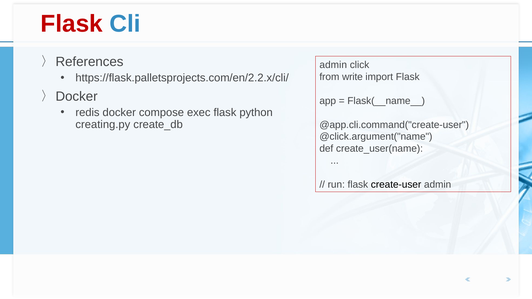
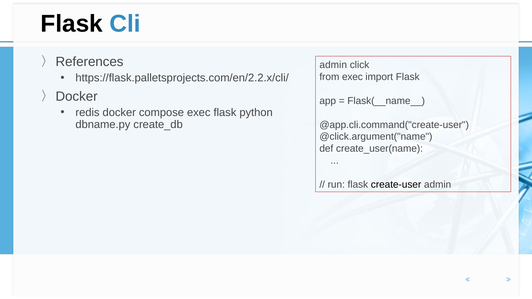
Flask colour: red -> black (72, 24)
from write: write -> exec (352, 77)
creating.py: creating.py -> dbname.py (103, 125)
